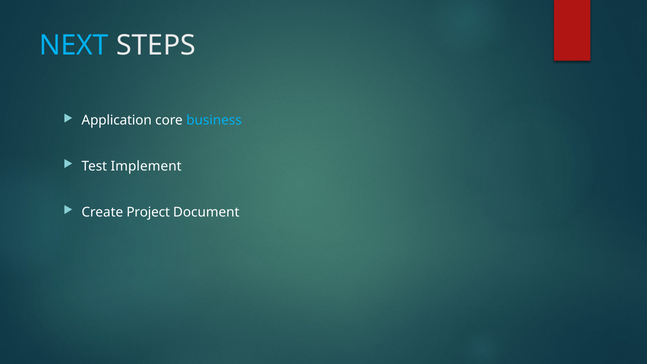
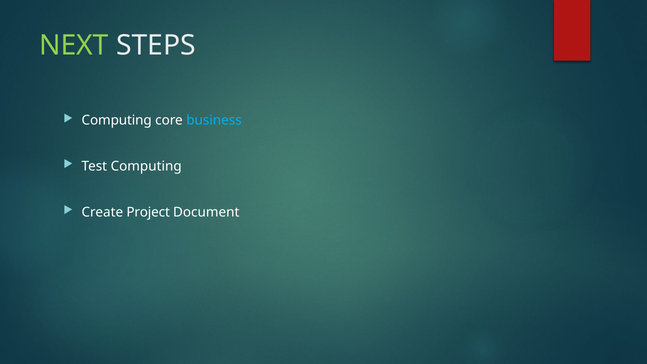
NEXT colour: light blue -> light green (74, 45)
Application: Application -> Computing (117, 120)
Test Implement: Implement -> Computing (146, 166)
